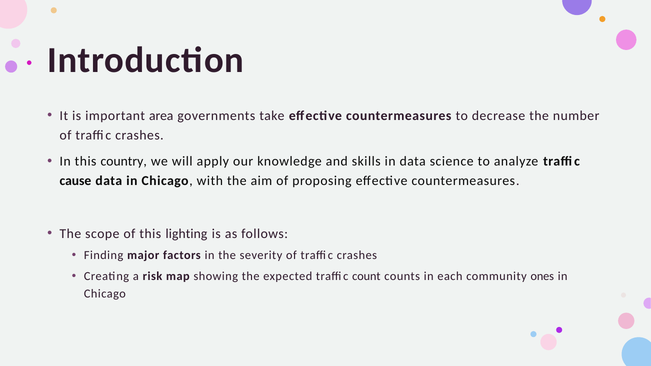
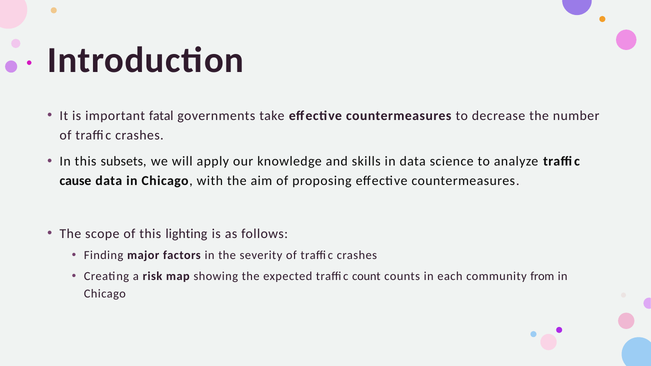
area: area -> fatal (161, 116)
country: country -> subsets (124, 162)
ones: ones -> from (542, 276)
